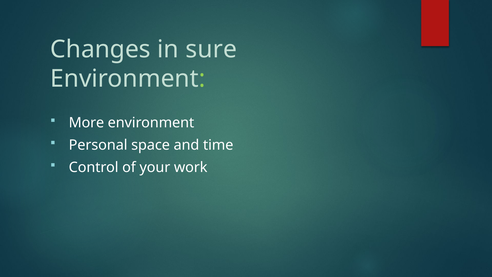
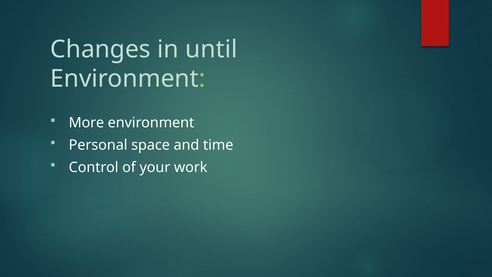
sure: sure -> until (211, 49)
